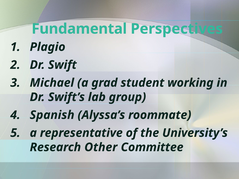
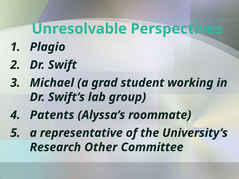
Fundamental: Fundamental -> Unresolvable (79, 29)
Spanish: Spanish -> Patents (52, 115)
